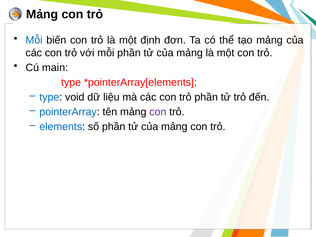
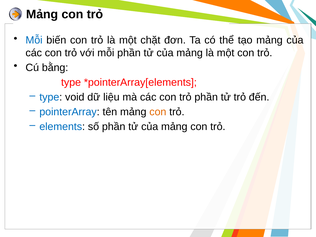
định: định -> chặt (150, 40)
main: main -> bằng (55, 68)
con colour: purple -> orange (158, 112)
